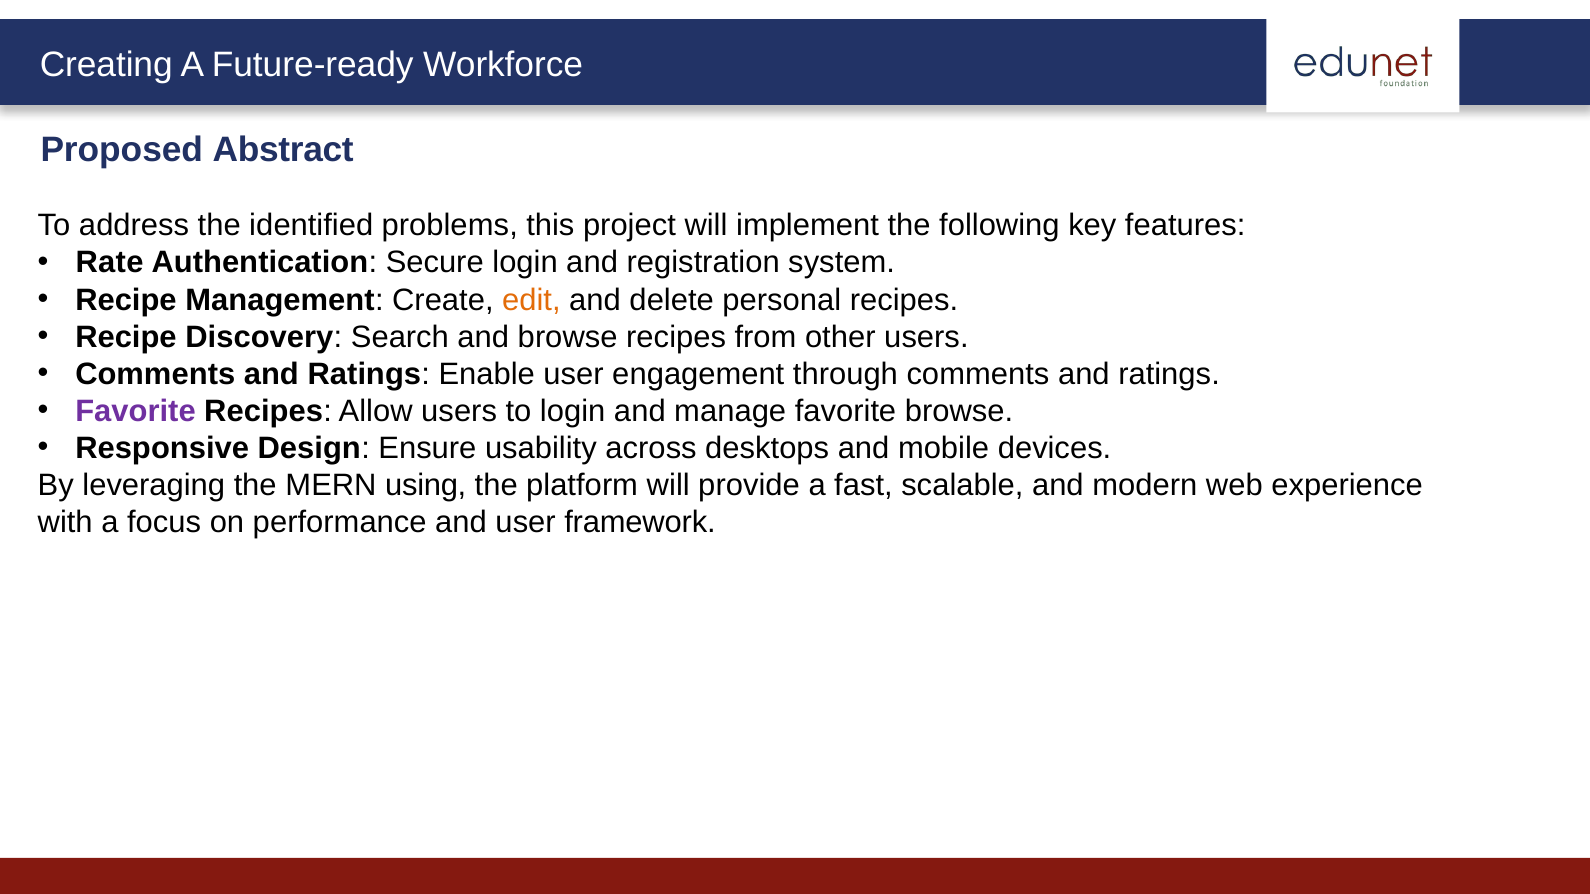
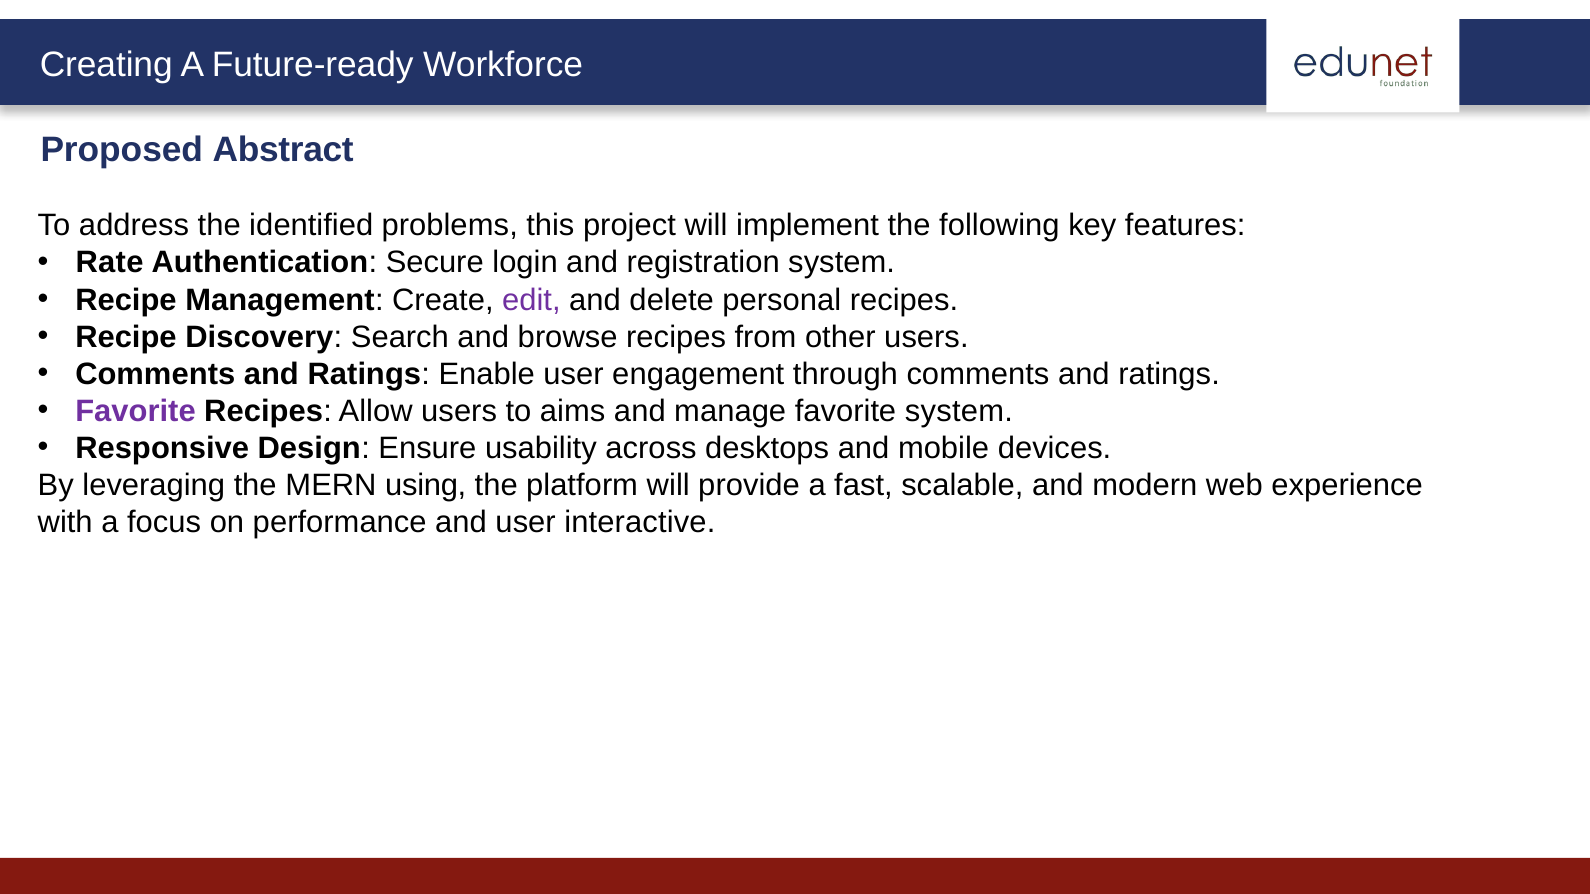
edit colour: orange -> purple (531, 300)
to login: login -> aims (573, 411)
favorite browse: browse -> system (959, 411)
framework: framework -> interactive (640, 523)
